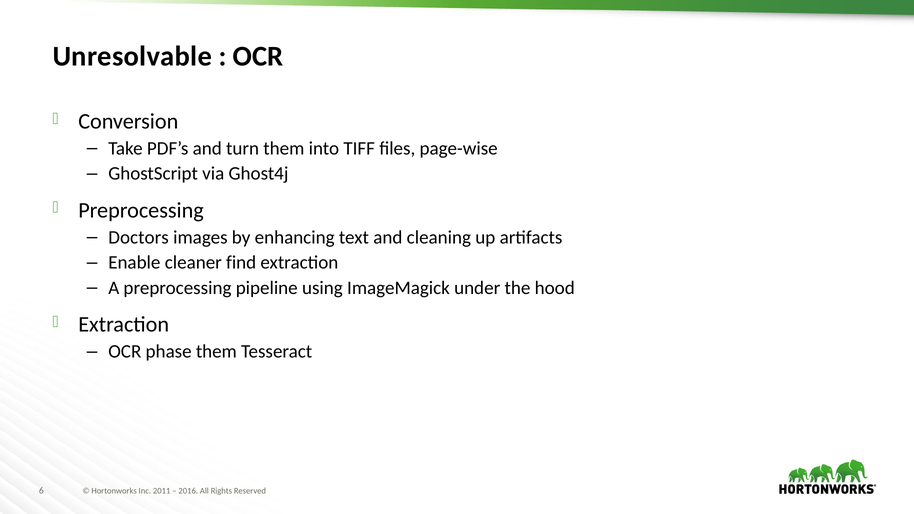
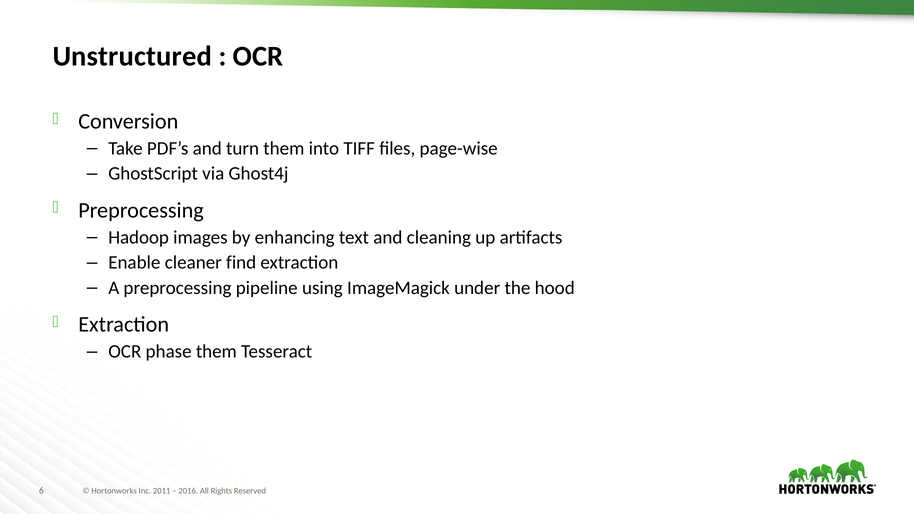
Unresolvable: Unresolvable -> Unstructured (132, 57)
Doctors: Doctors -> Hadoop (139, 237)
